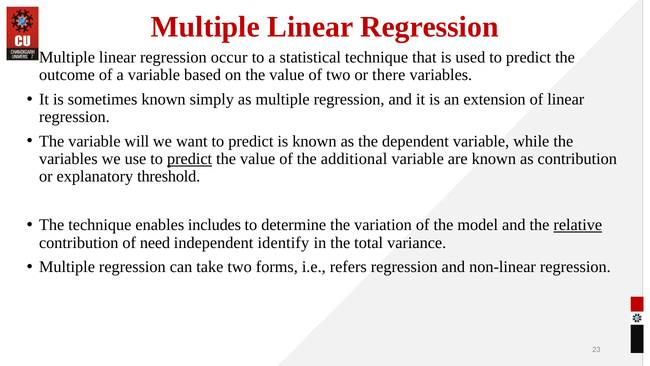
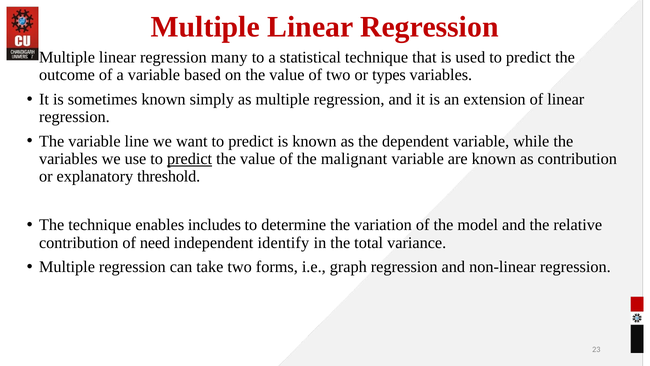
occur: occur -> many (229, 57)
there: there -> types (389, 75)
will: will -> line (137, 141)
additional: additional -> malignant (354, 159)
relative underline: present -> none (578, 225)
refers: refers -> graph (348, 267)
